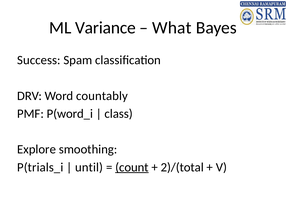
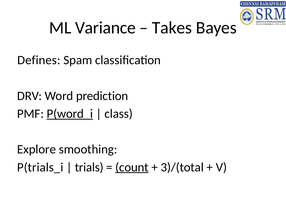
What: What -> Takes (172, 28)
Success: Success -> Defines (39, 60)
countably: countably -> prediction (102, 96)
P(word_i underline: none -> present (70, 113)
until: until -> trials (89, 167)
2)/(total: 2)/(total -> 3)/(total (182, 167)
